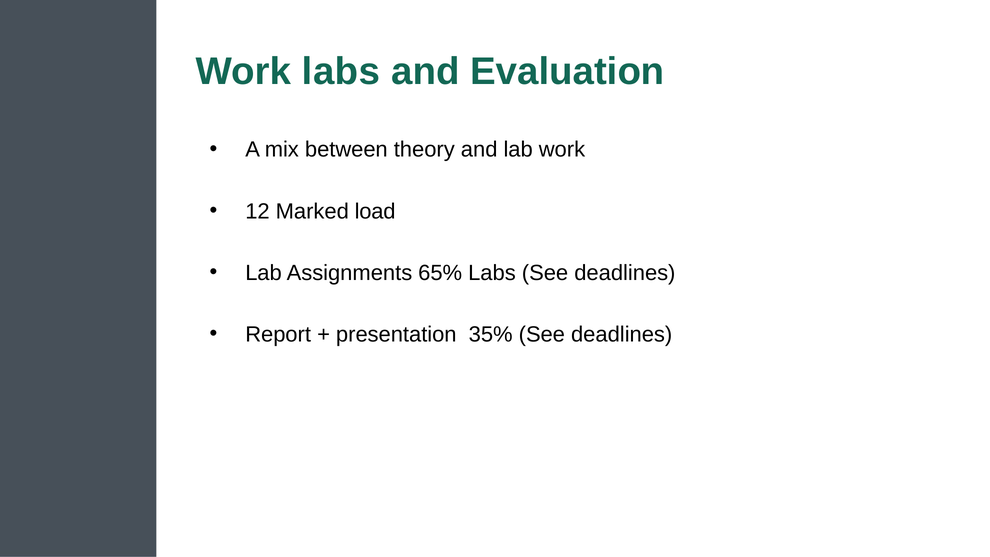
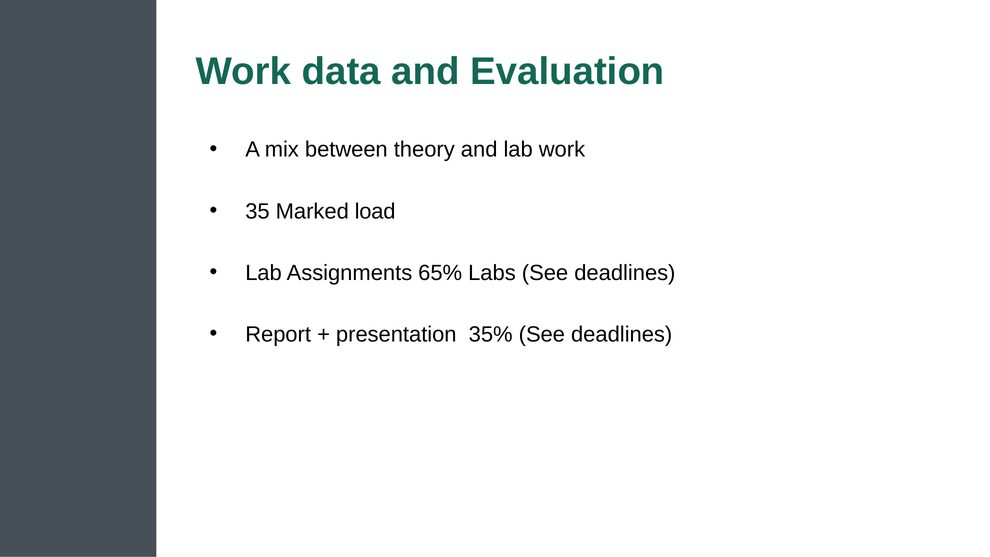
Work labs: labs -> data (341, 71)
12: 12 -> 35 (257, 211)
